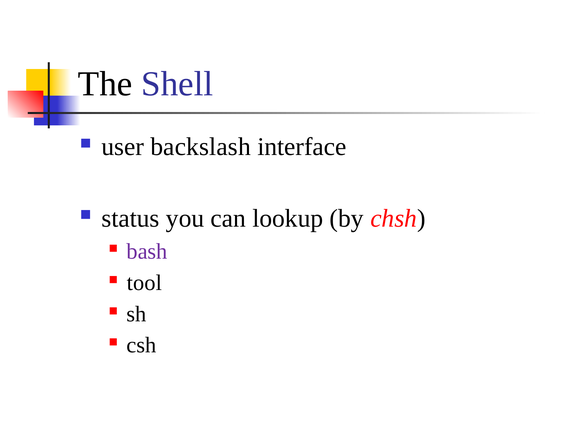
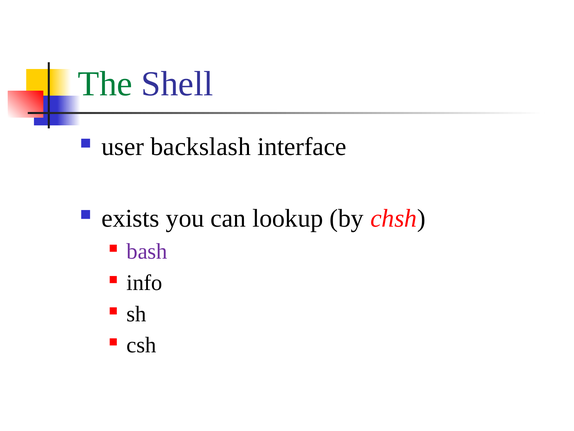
The colour: black -> green (105, 84)
status: status -> exists (131, 218)
tool: tool -> info (145, 282)
